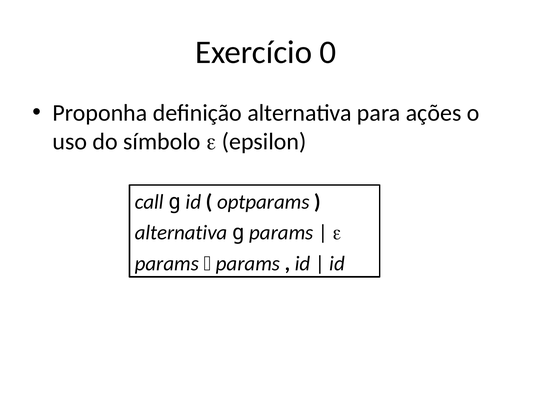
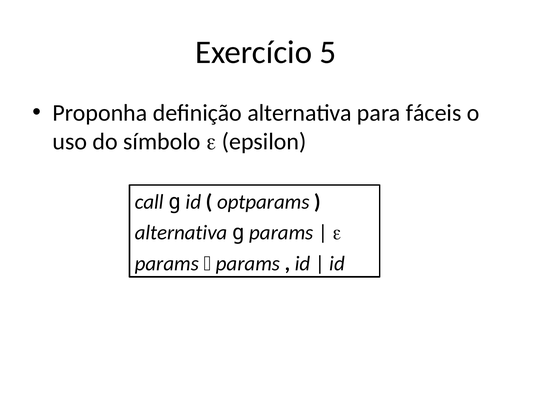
0: 0 -> 5 (328, 52)
ações: ações -> fáceis (434, 113)
